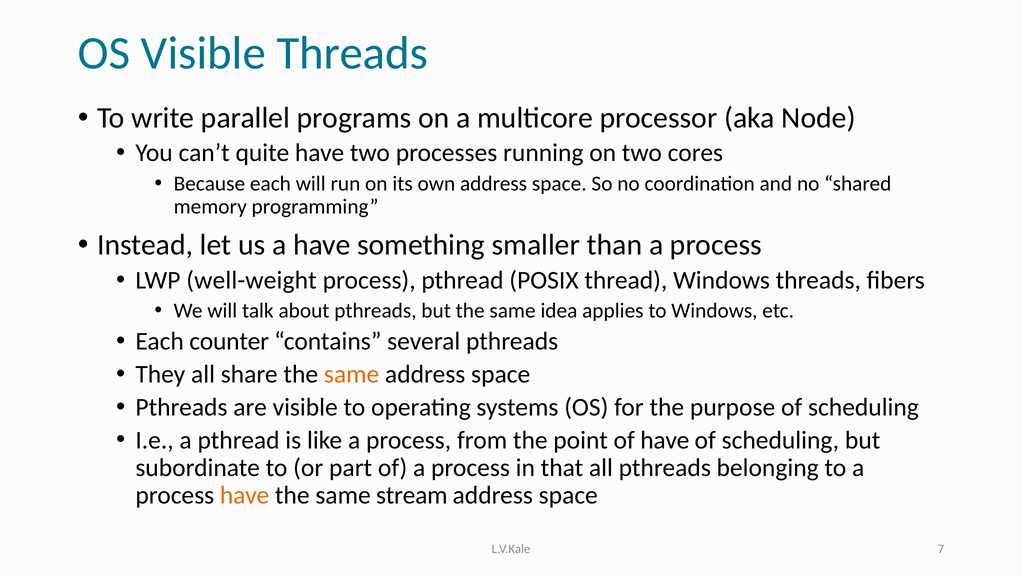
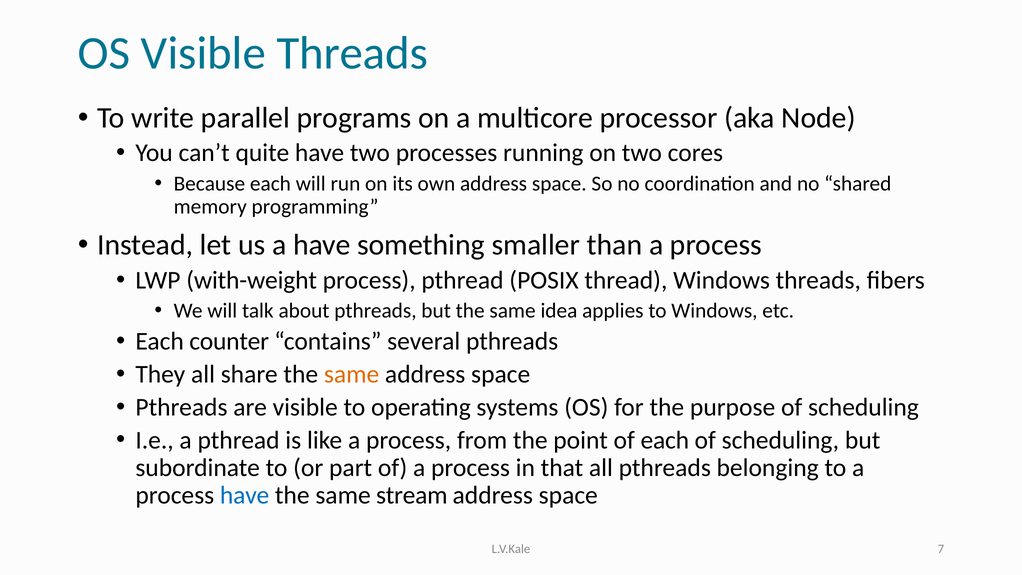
well-weight: well-weight -> with-weight (252, 280)
of have: have -> each (665, 440)
have colour: orange -> blue (245, 495)
